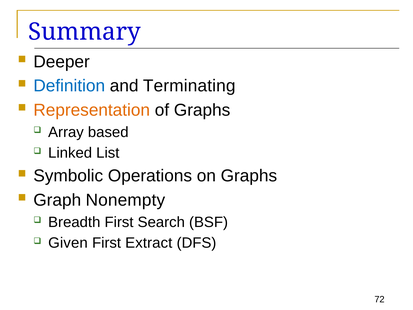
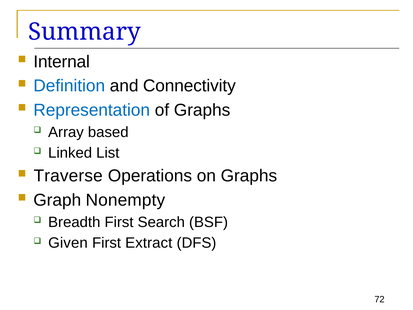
Deeper: Deeper -> Internal (62, 62)
Terminating: Terminating -> Connectivity (189, 86)
Representation colour: orange -> blue (92, 110)
Symbolic: Symbolic -> Traverse (68, 176)
